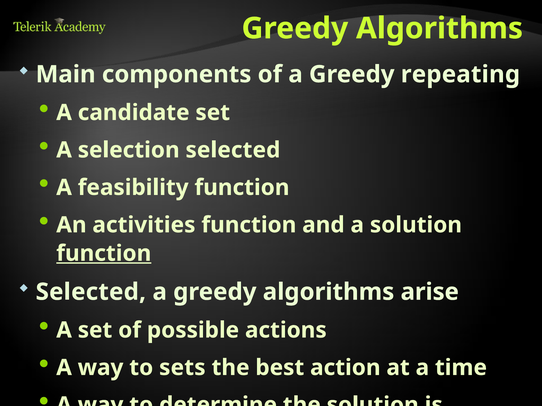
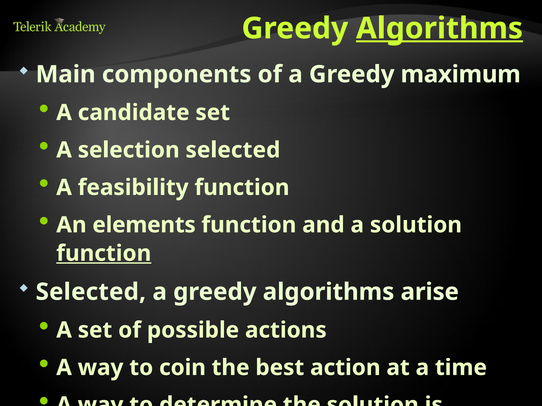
Algorithms underline: none -> present (440, 28)
repeating: repeating -> maximum (461, 74)
activities: activities -> elements (144, 225)
sets: sets -> coin (182, 368)
